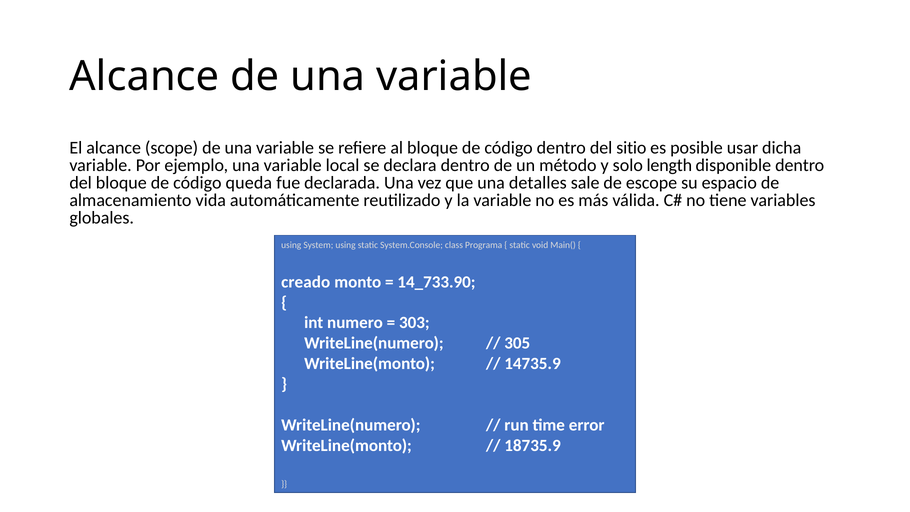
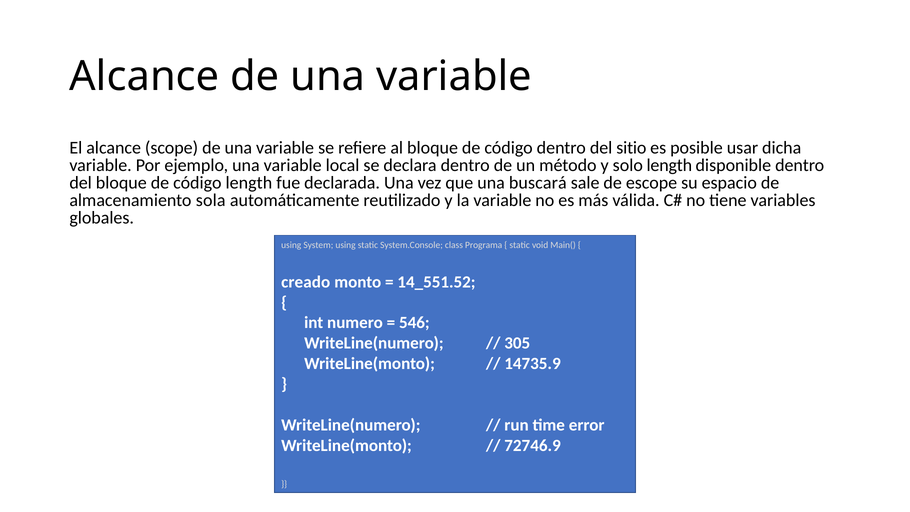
código queda: queda -> length (249, 183)
detalles: detalles -> buscará (538, 183)
vida: vida -> sola (211, 200)
14_733.90: 14_733.90 -> 14_551.52 (436, 282)
303: 303 -> 546 (414, 323)
18735.9: 18735.9 -> 72746.9 (533, 446)
